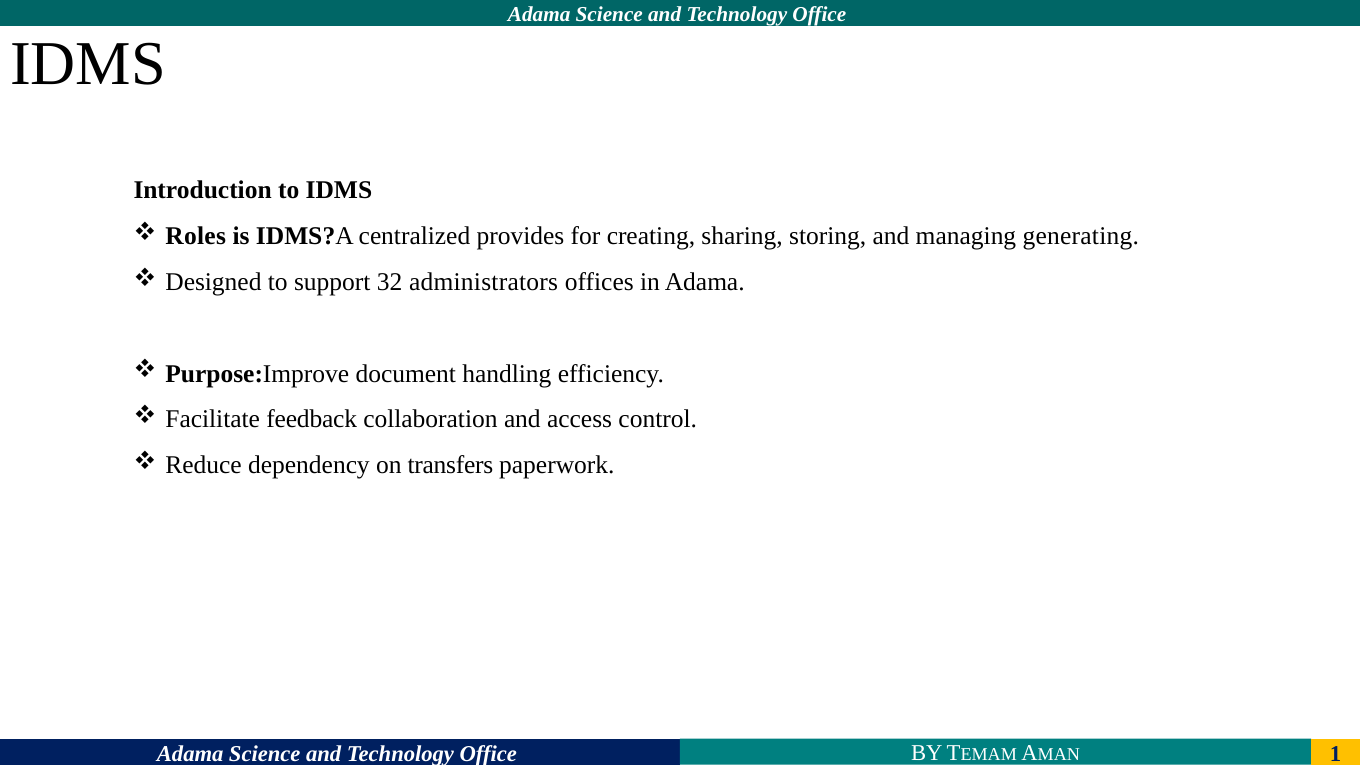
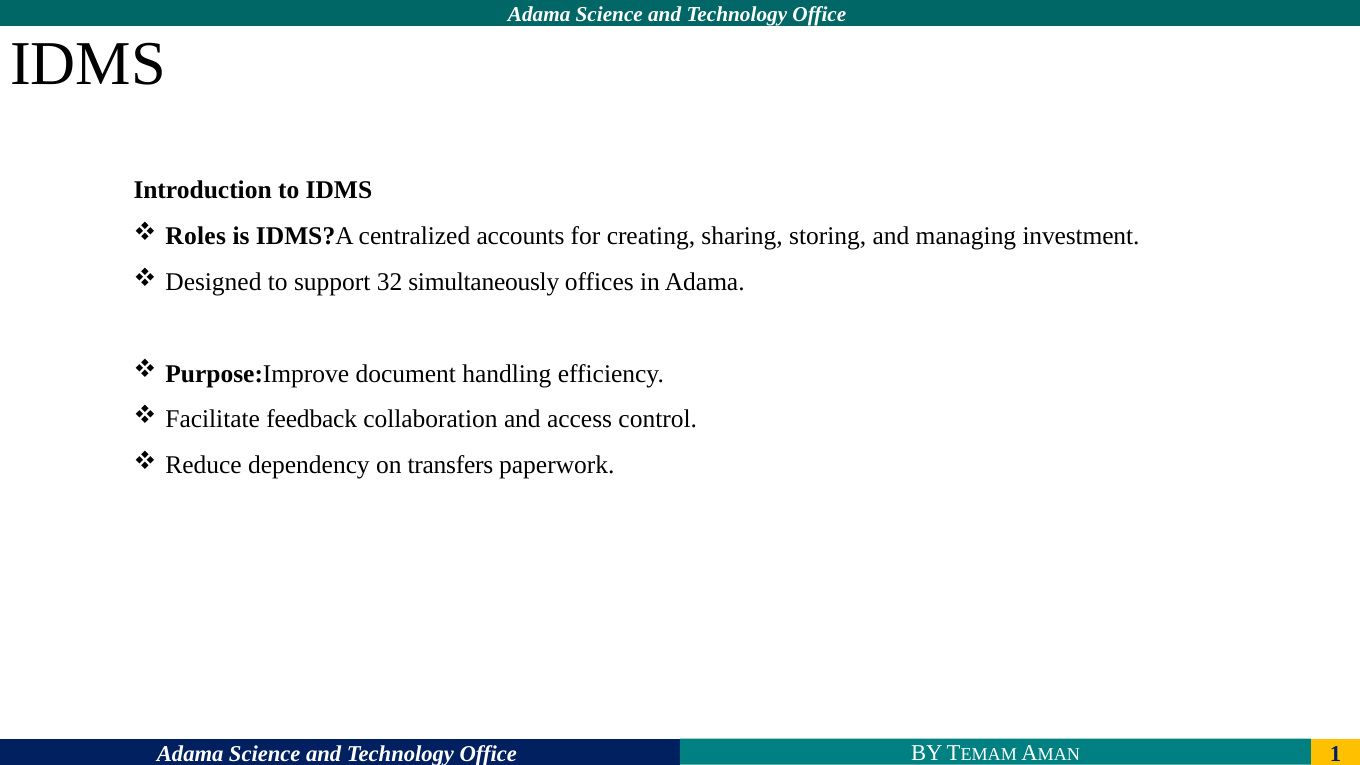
provides: provides -> accounts (521, 236)
generating: generating -> investment (1081, 236)
administrators: administrators -> simultaneously (484, 282)
